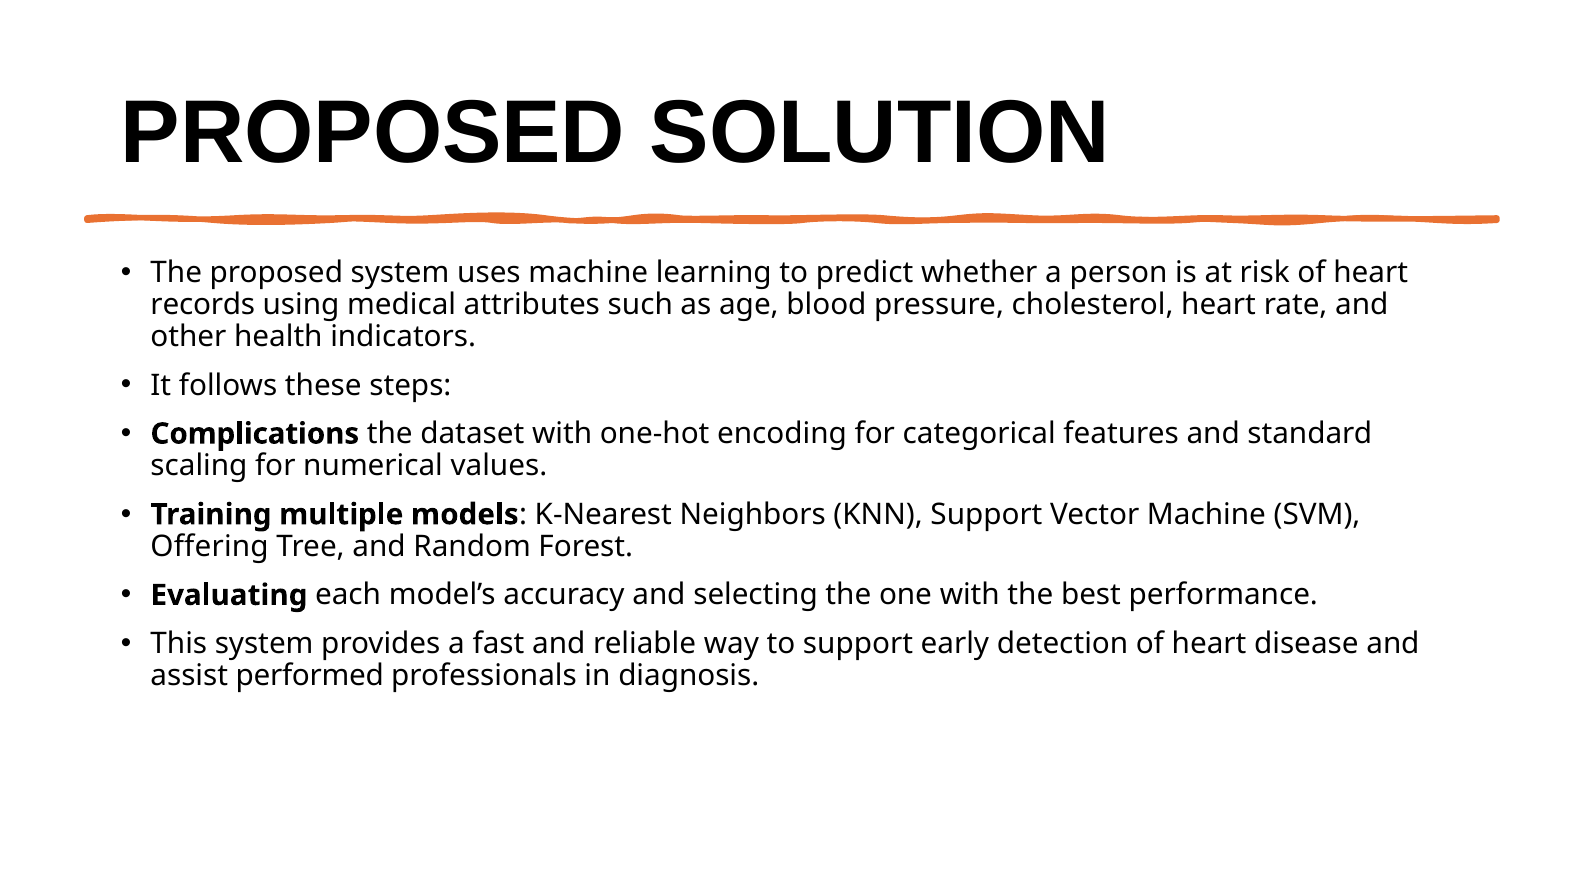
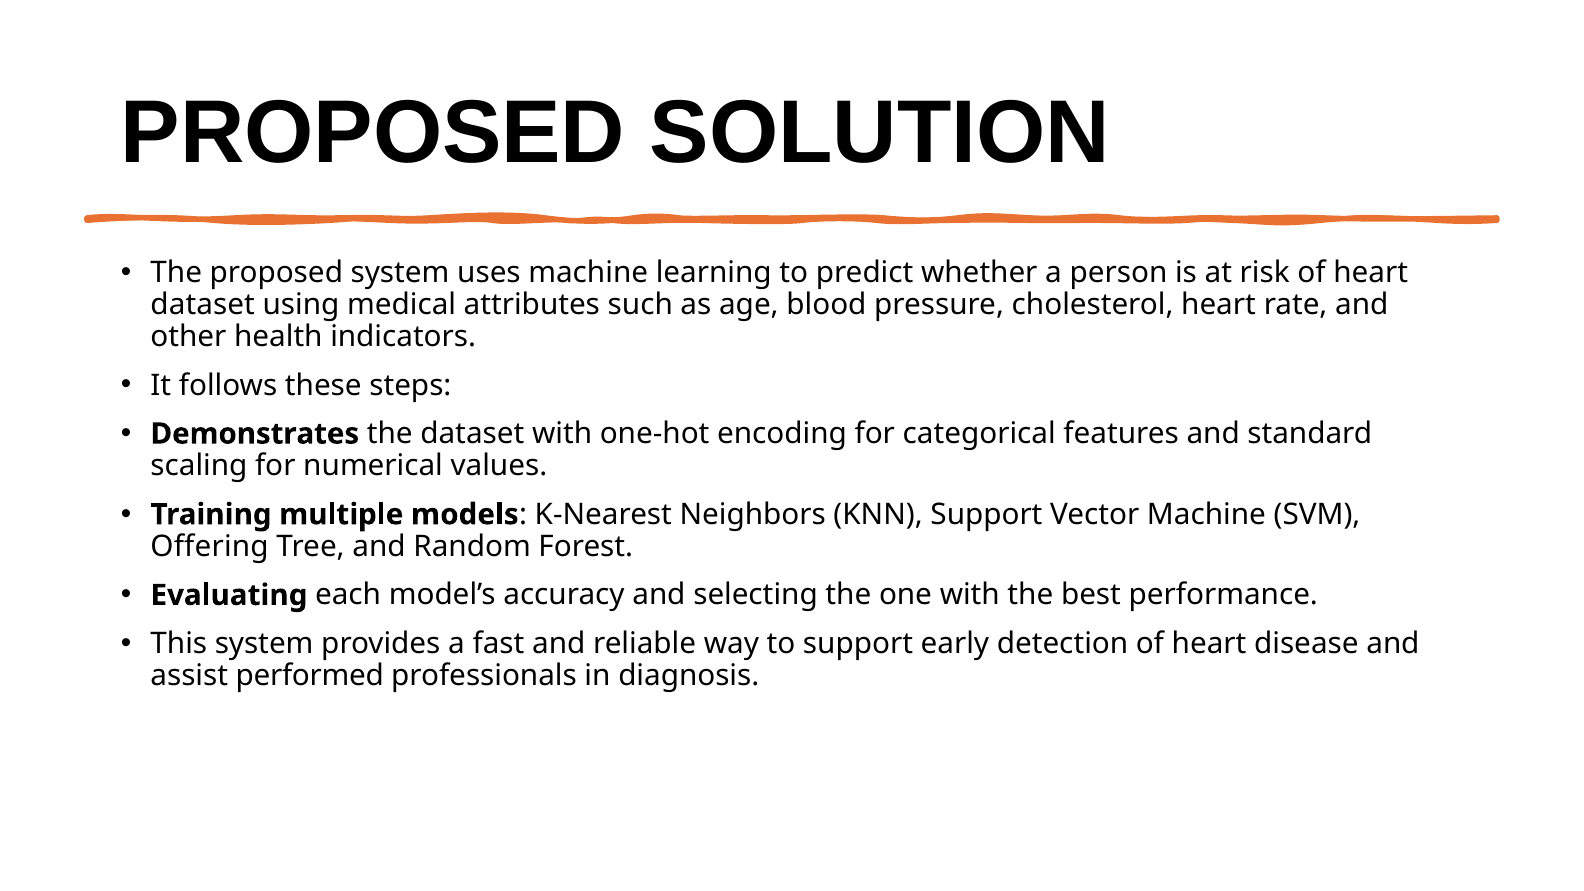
records: records -> dataset (203, 305)
Complications: Complications -> Demonstrates (255, 434)
